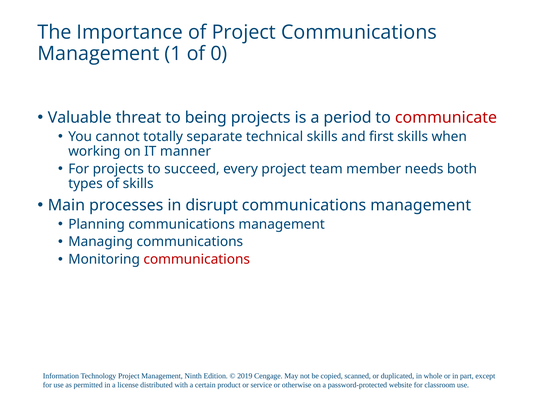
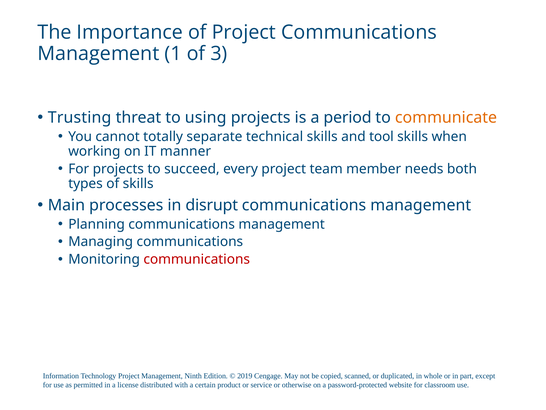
0: 0 -> 3 (219, 54)
Valuable: Valuable -> Trusting (80, 118)
being: being -> using (206, 118)
communicate colour: red -> orange (446, 118)
first: first -> tool (381, 136)
